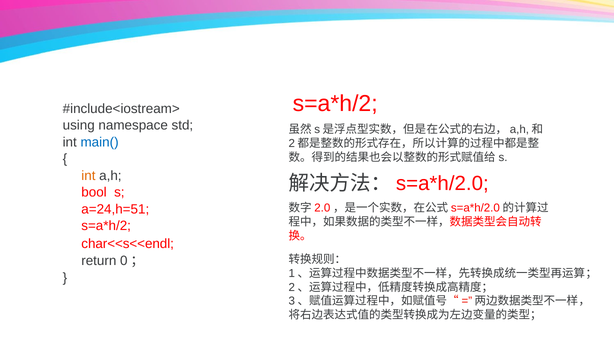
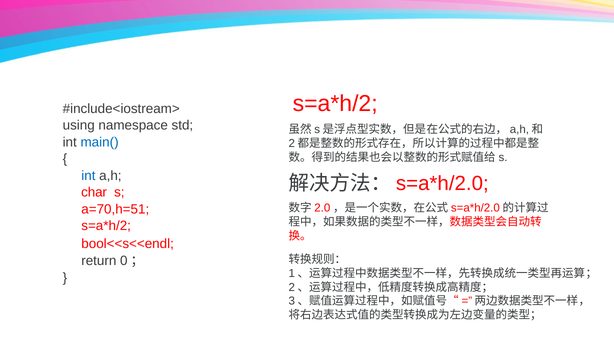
int colour: orange -> blue (88, 175)
bool: bool -> char (94, 192)
a=24,h=51: a=24,h=51 -> a=70,h=51 (115, 209)
char<<s<<endl: char<<s<<endl -> bool<<s<<endl (128, 244)
